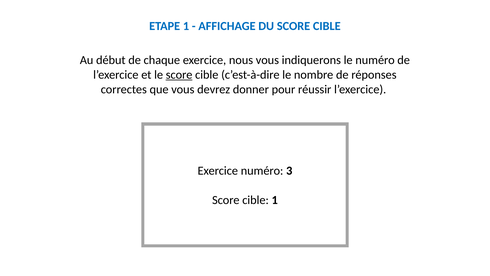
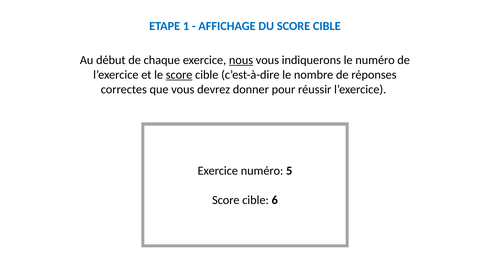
nous underline: none -> present (241, 60)
3: 3 -> 5 (289, 171)
cible 1: 1 -> 6 (275, 200)
